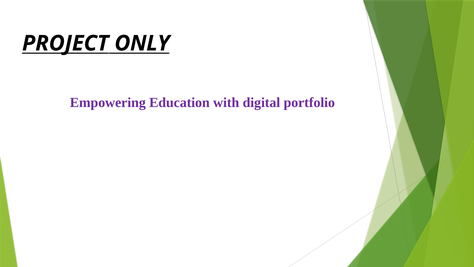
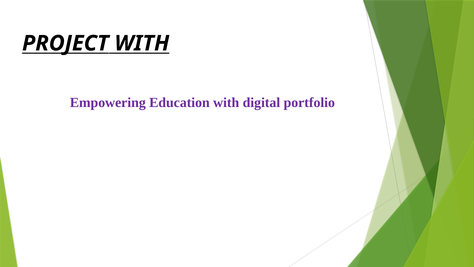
PROJECT ONLY: ONLY -> WITH (142, 43)
